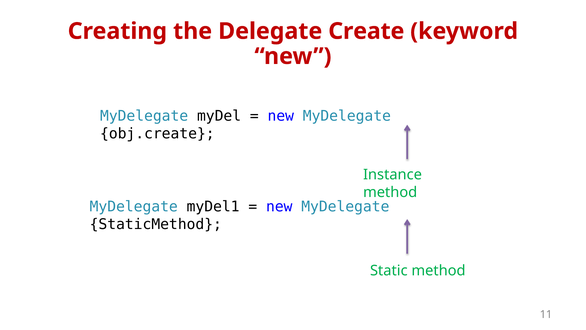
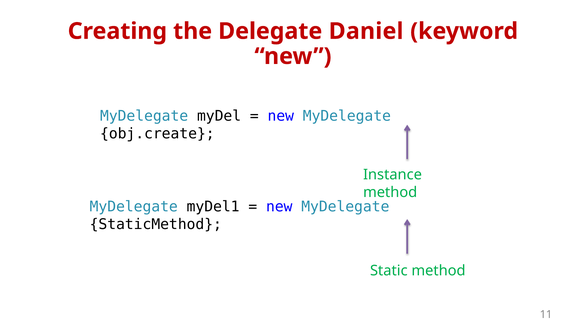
Create: Create -> Daniel (366, 31)
